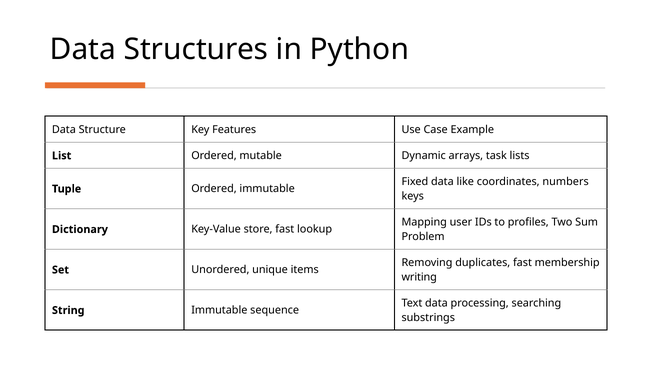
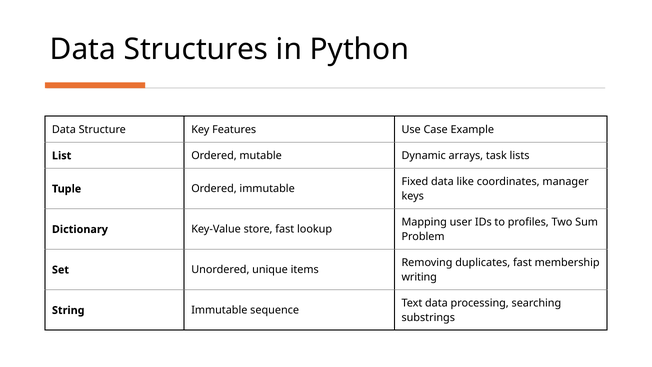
numbers: numbers -> manager (566, 181)
